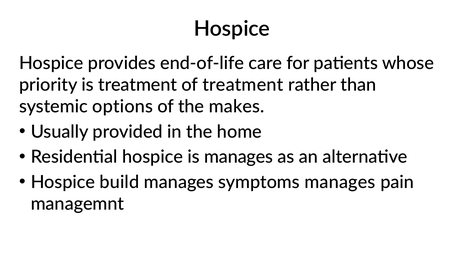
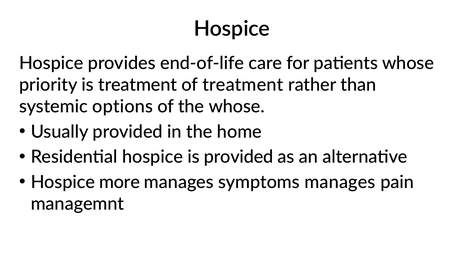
the makes: makes -> whose (237, 107)
is manages: manages -> provided (239, 157)
build: build -> more (120, 183)
